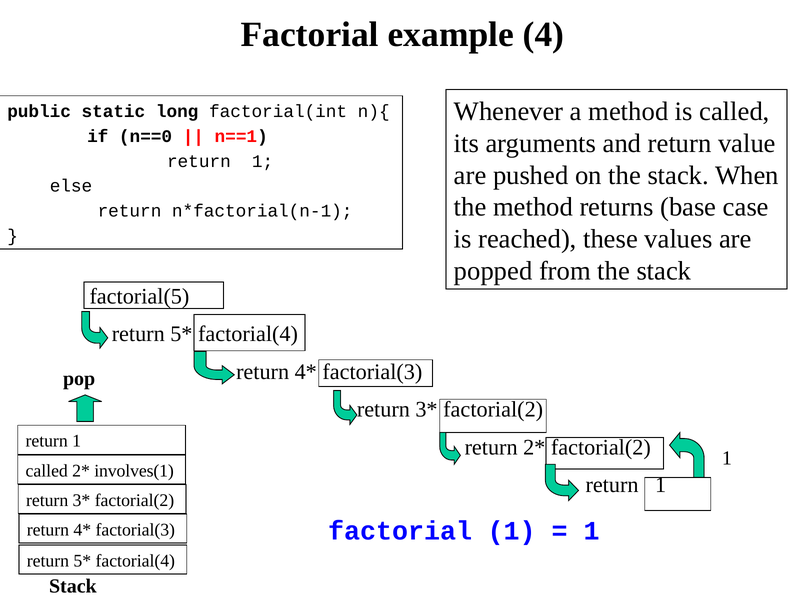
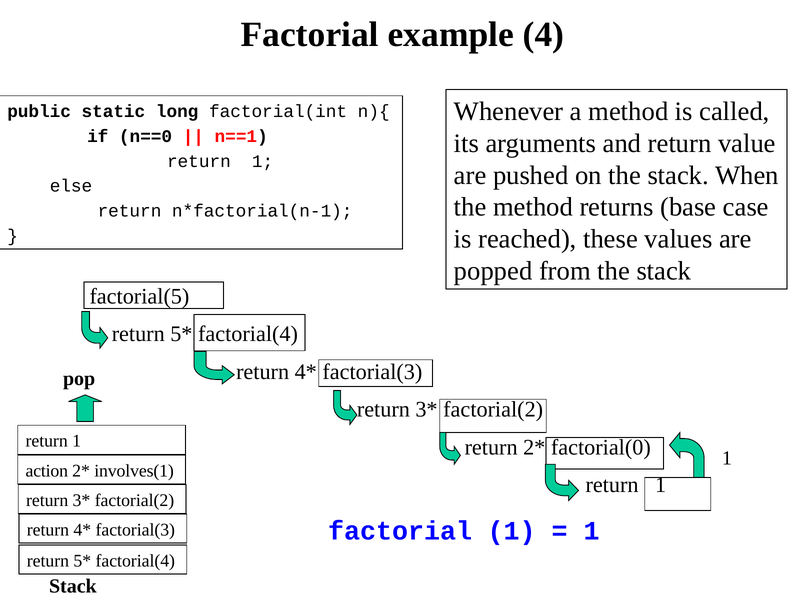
factorial(2: factorial(2 -> factorial(0 (601, 447)
called: called -> action (47, 471)
